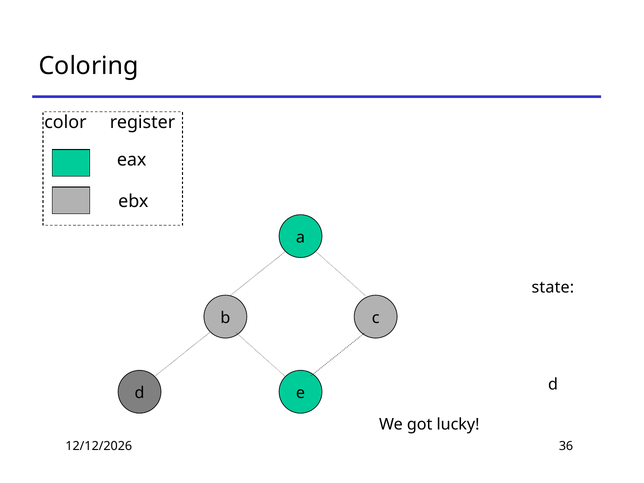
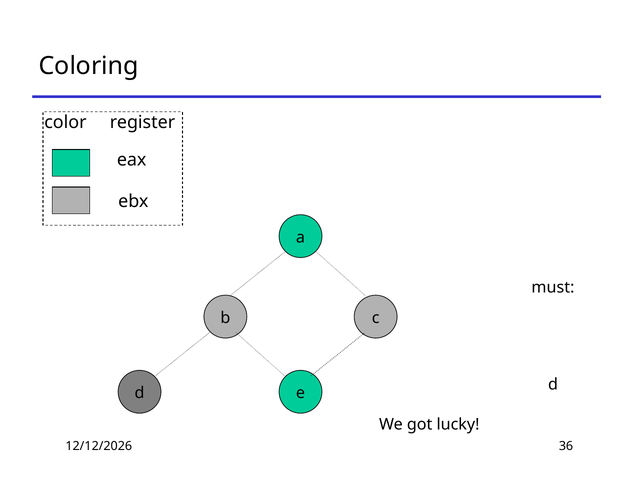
state: state -> must (553, 288)
